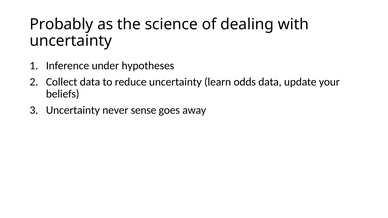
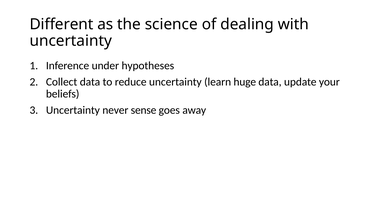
Probably: Probably -> Different (61, 24)
odds: odds -> huge (245, 82)
